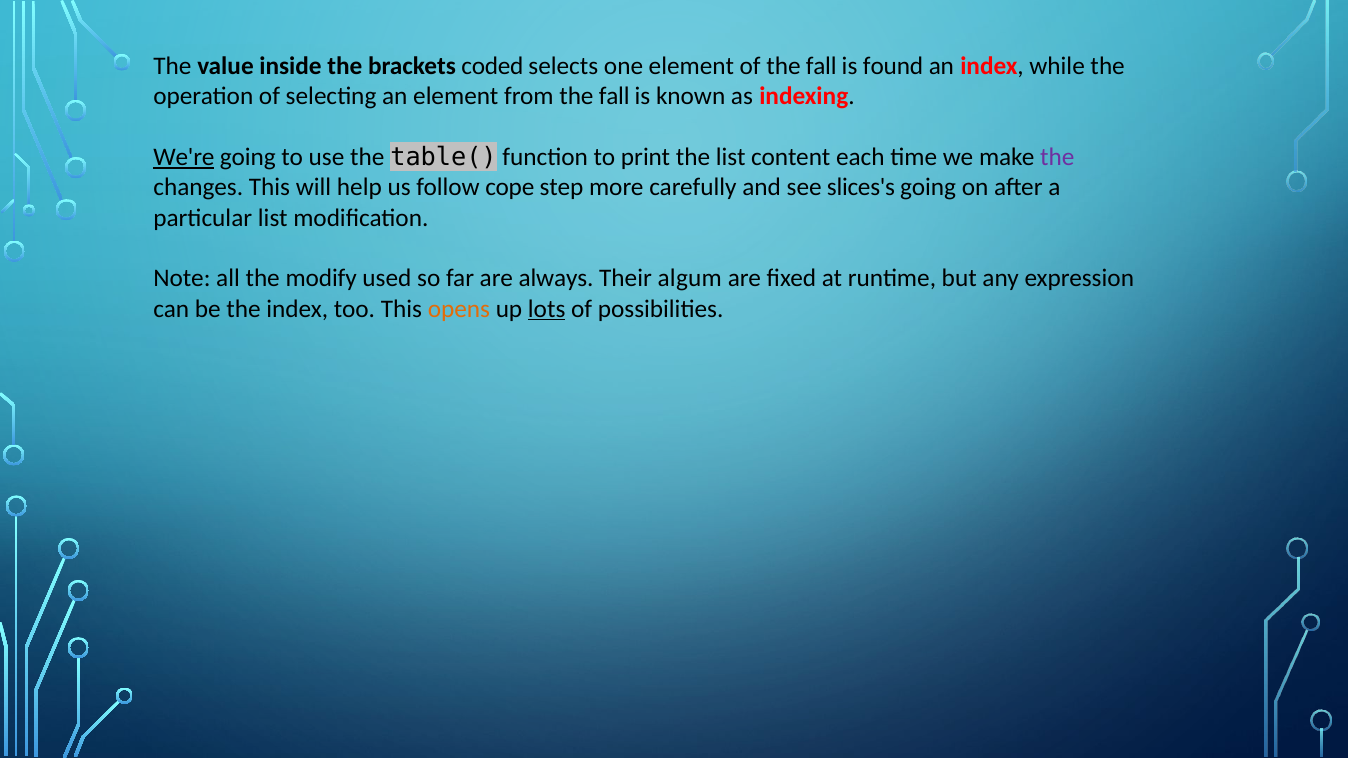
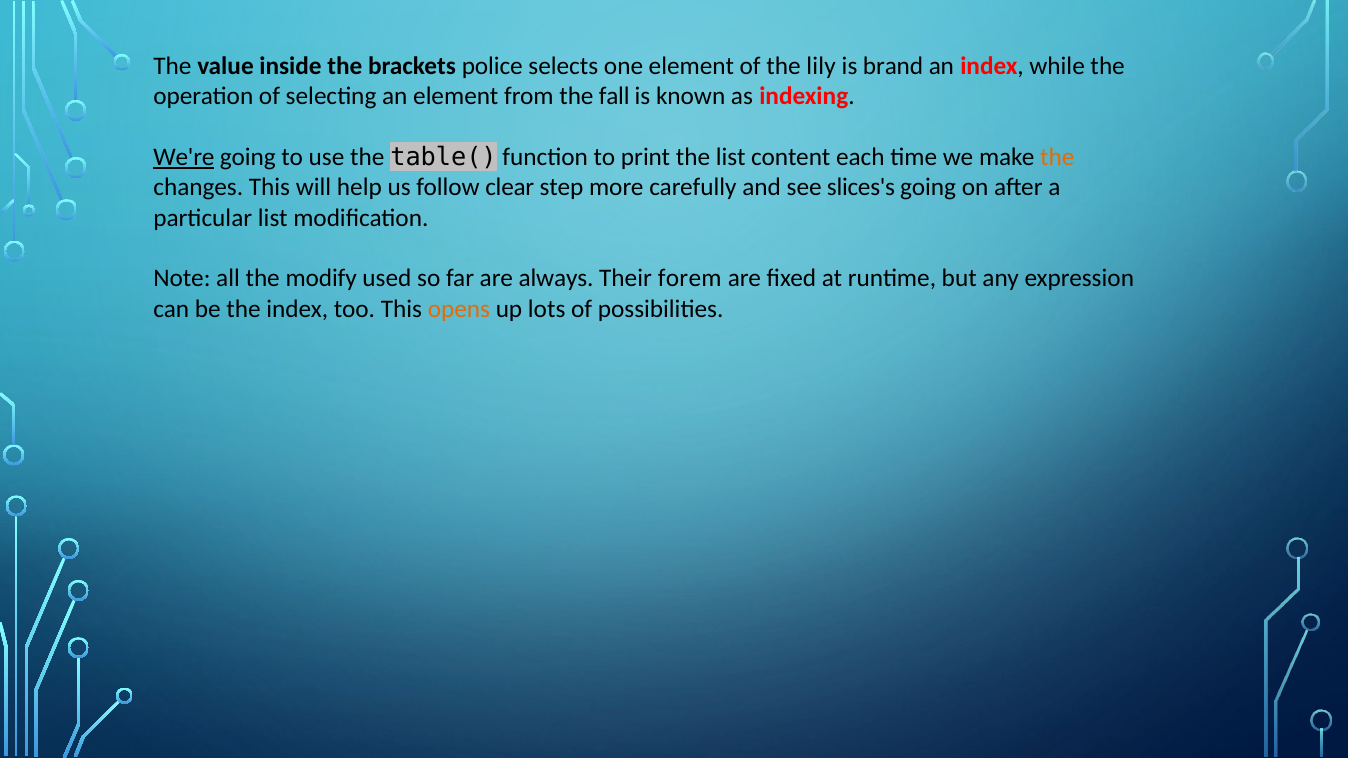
coded: coded -> police (492, 66)
of the fall: fall -> lily (821, 66)
found: found -> brand (893, 66)
the colour: purple -> orange (1057, 157)
cope: cope -> clear (510, 188)
algum: algum -> forem (690, 279)
lots underline: present -> none (547, 309)
